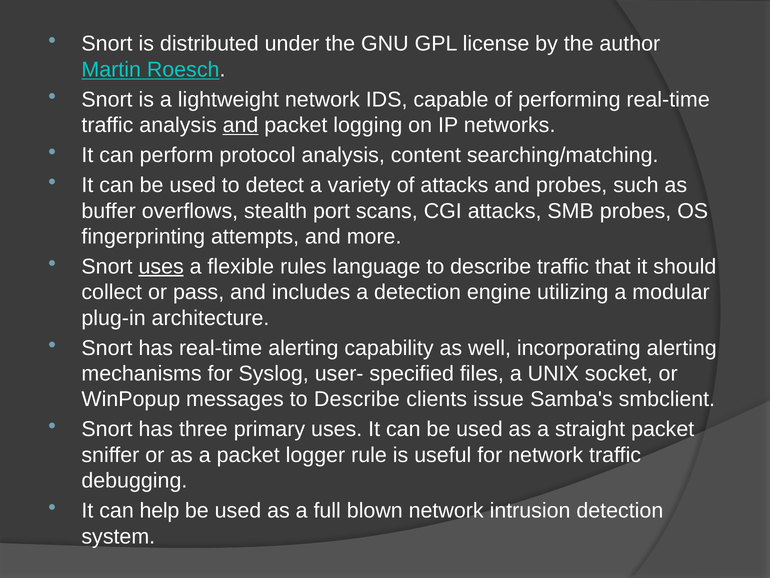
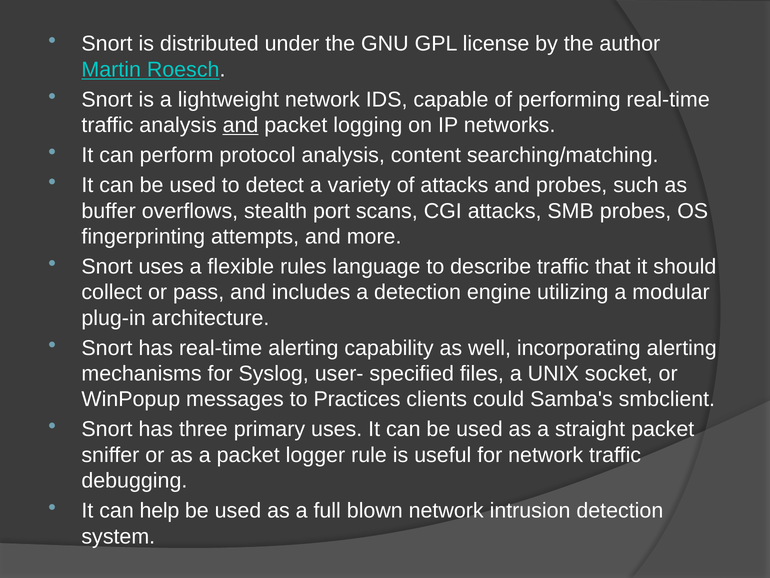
uses underline: present -> none (161, 266)
messages to Describe: Describe -> Practices (357, 399)
issue: issue -> could (499, 399)
